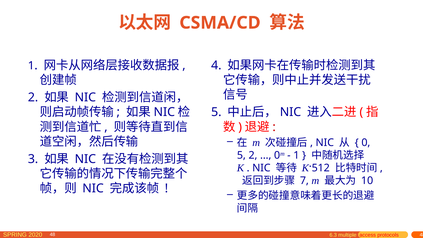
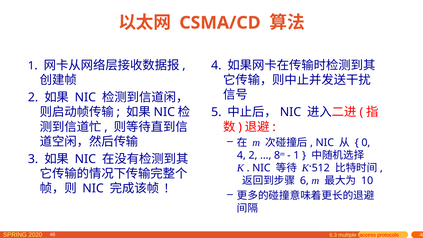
5: 5 -> 4 (241, 155)
0: 0 -> 8 (277, 155)
7: 7 -> 6 (304, 181)
